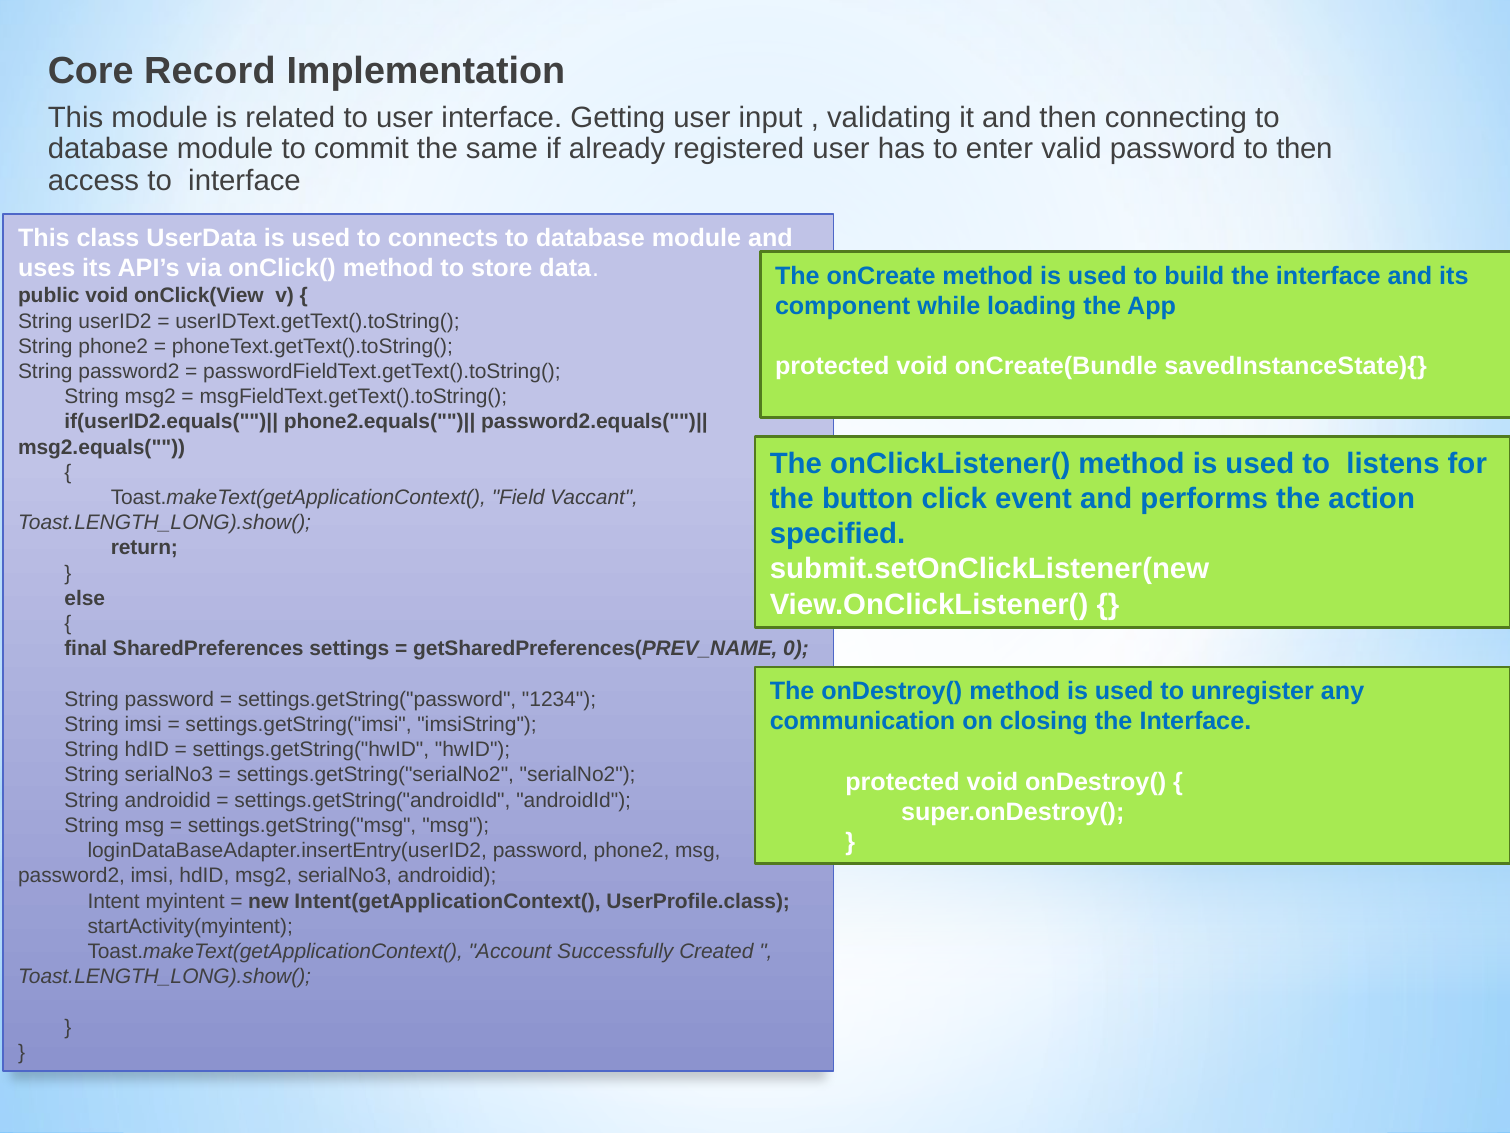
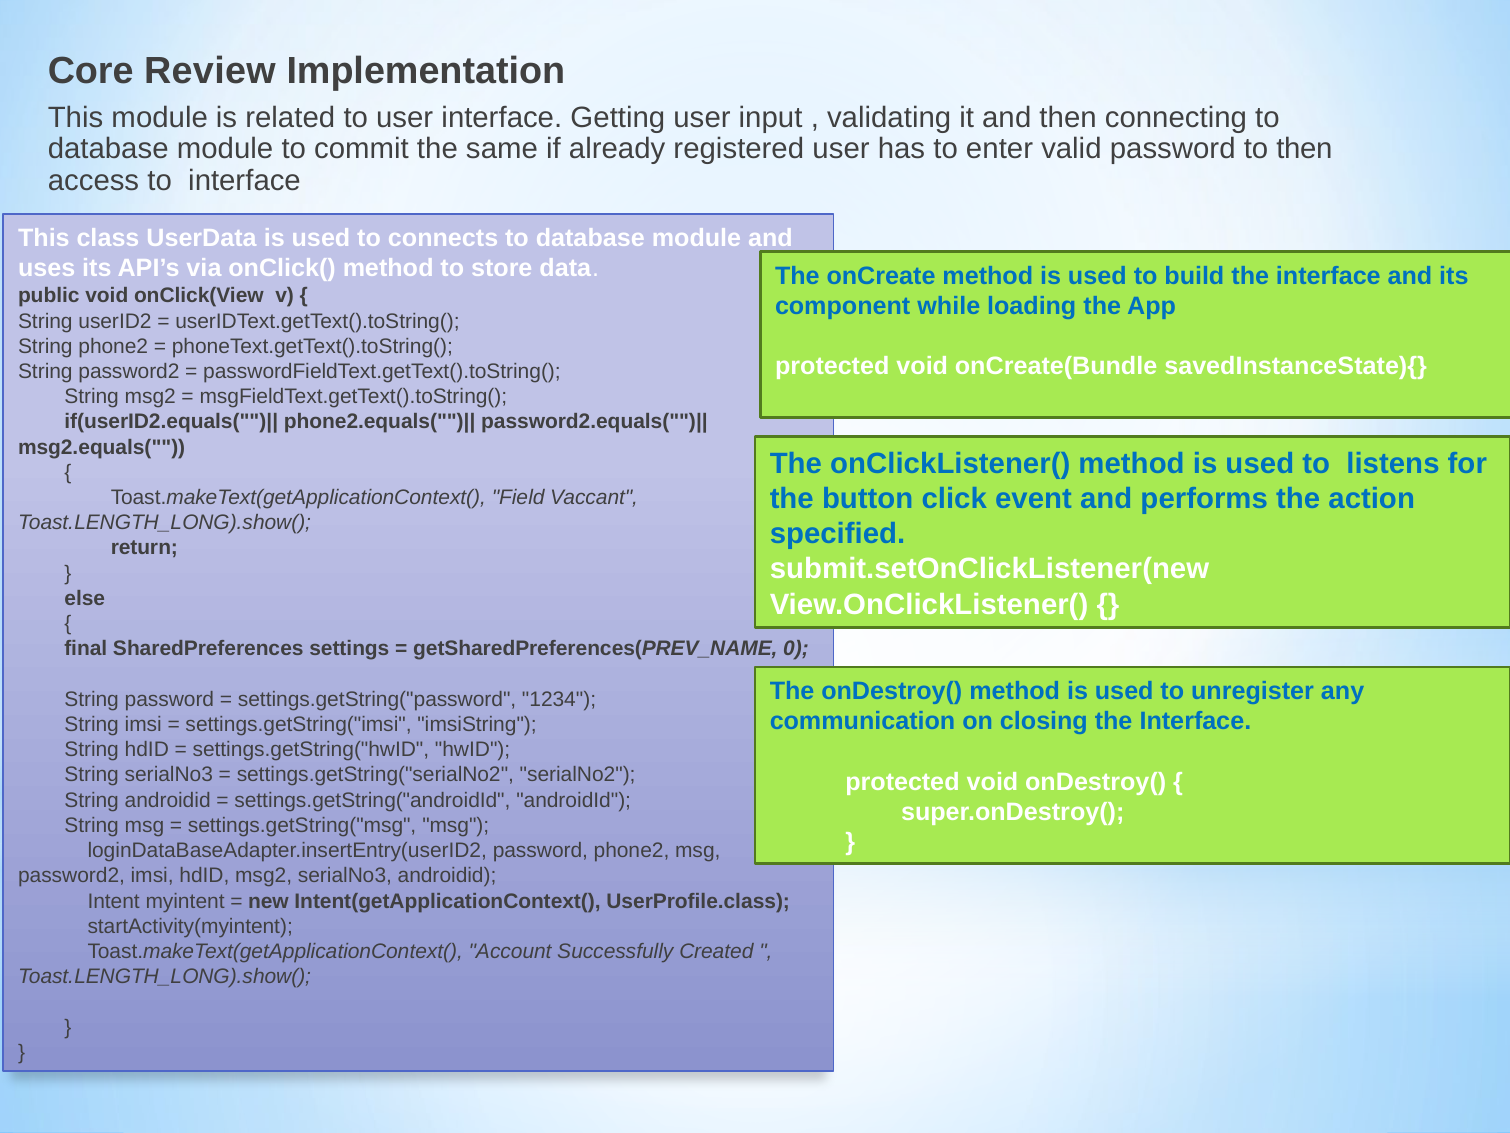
Record: Record -> Review (210, 71)
